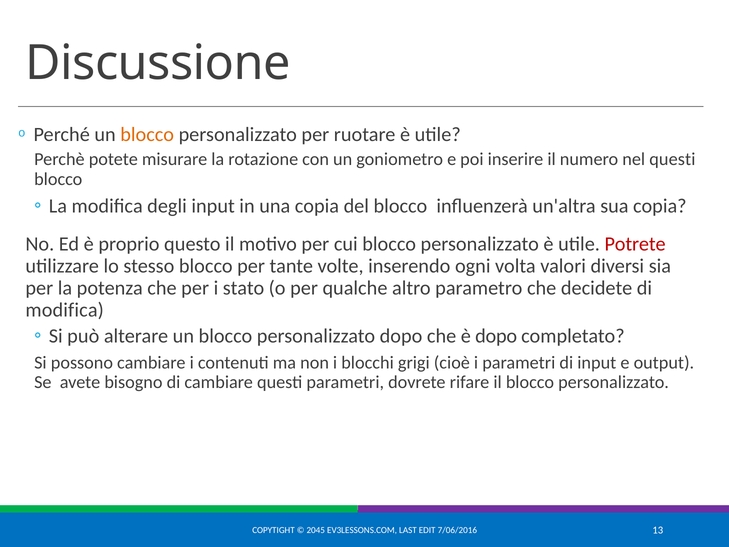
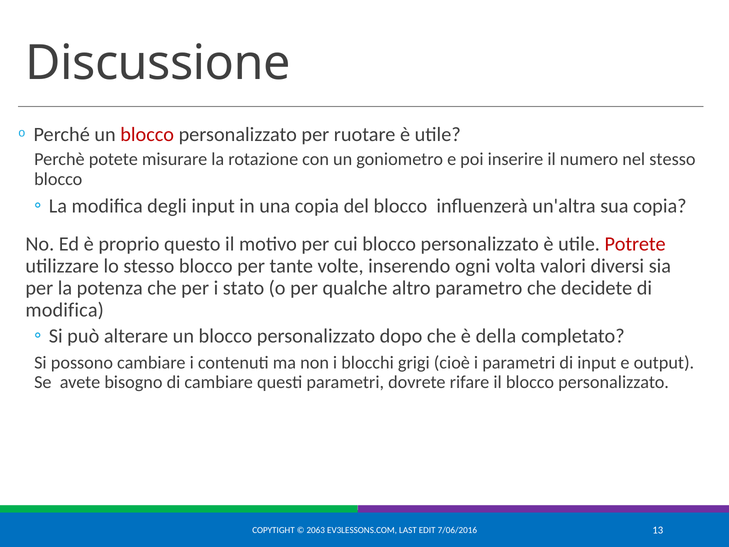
blocco colour: orange -> red (147, 135)
nel questi: questi -> stesso (672, 159)
è dopo: dopo -> della (496, 336)
2045: 2045 -> 2063 (316, 530)
